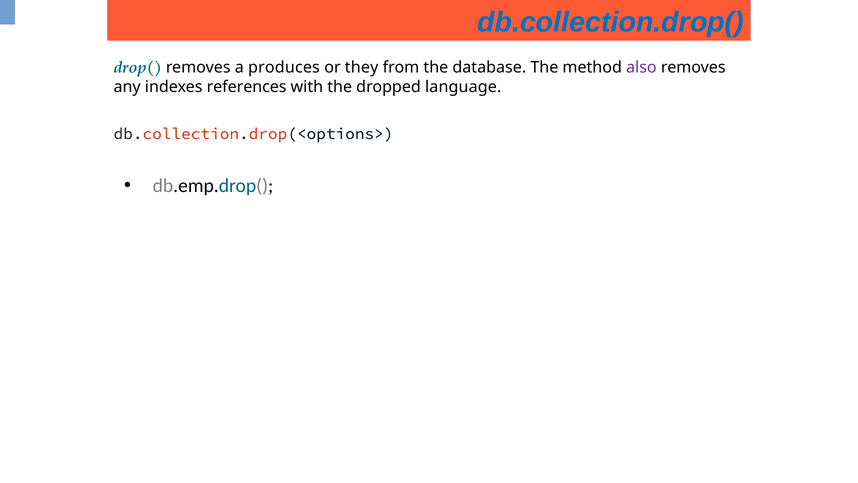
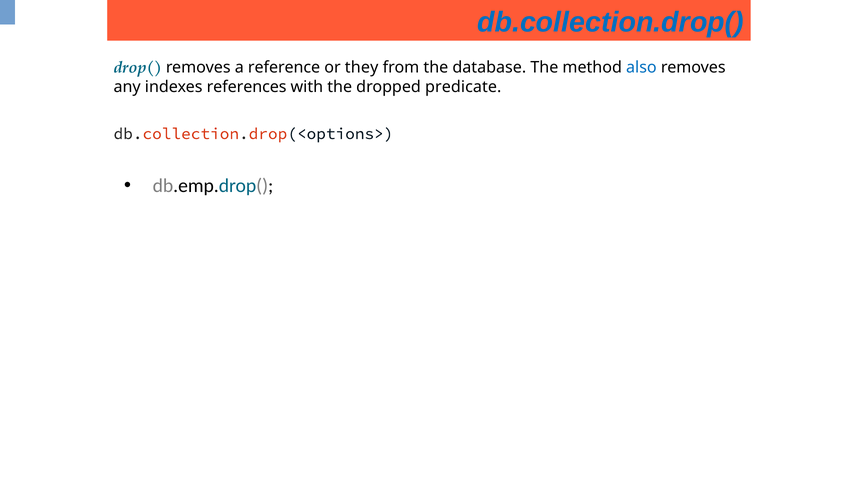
produces: produces -> reference (284, 68)
also colour: purple -> blue (641, 68)
language: language -> predicate (463, 87)
